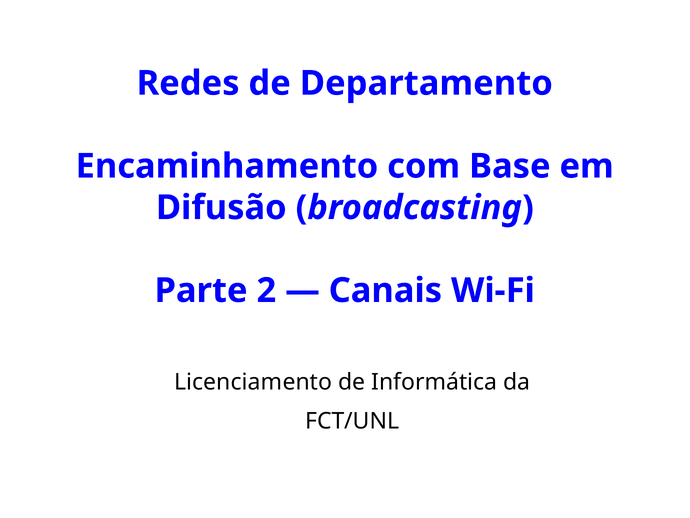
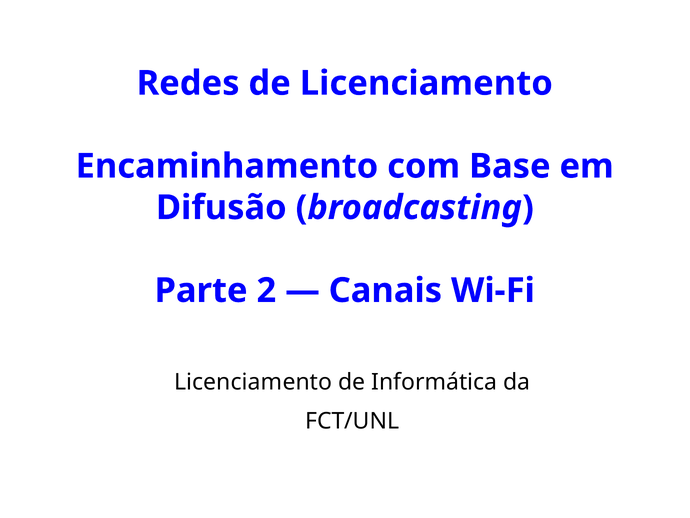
de Departamento: Departamento -> Licenciamento (426, 83)
